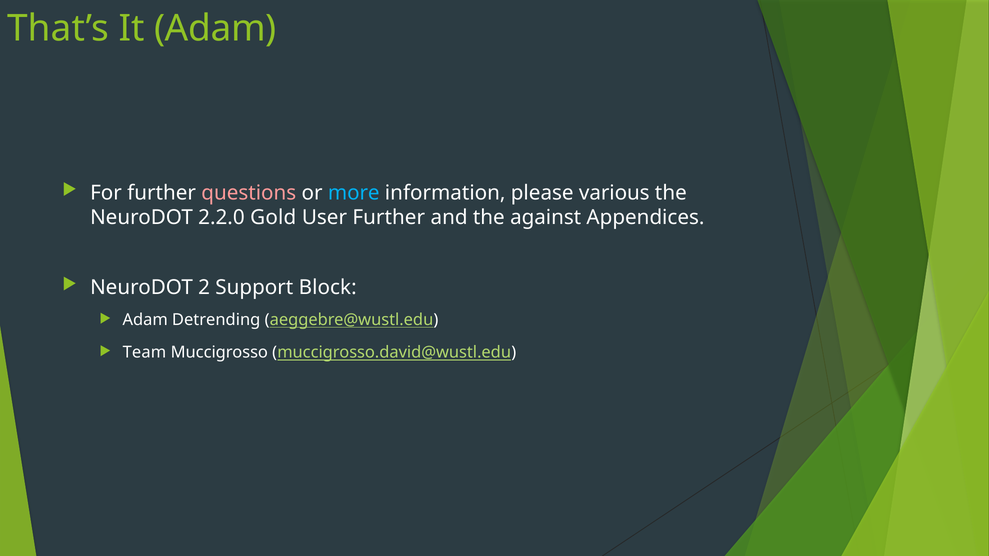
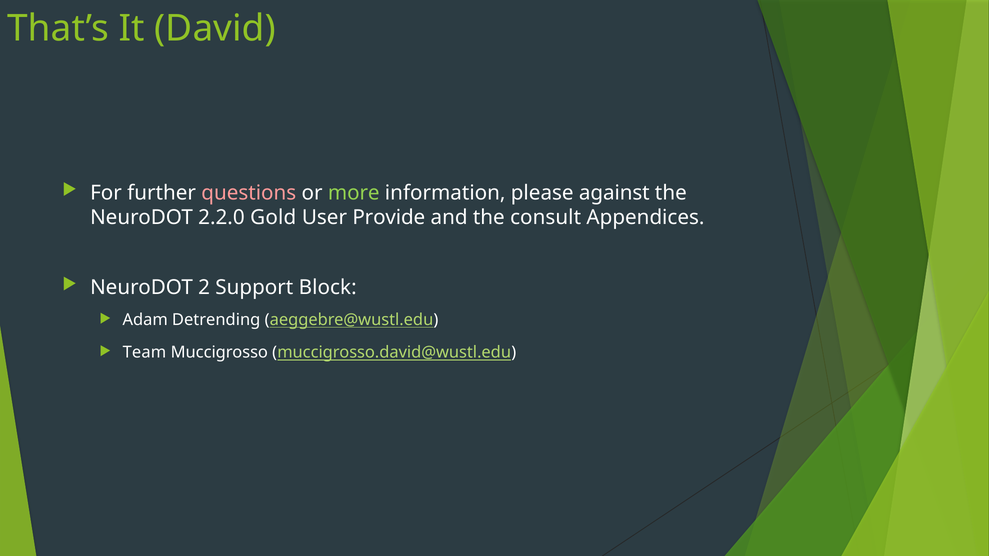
It Adam: Adam -> David (215, 29)
more colour: light blue -> light green (354, 193)
various: various -> against (614, 193)
User Further: Further -> Provide (389, 218)
against: against -> consult (546, 218)
